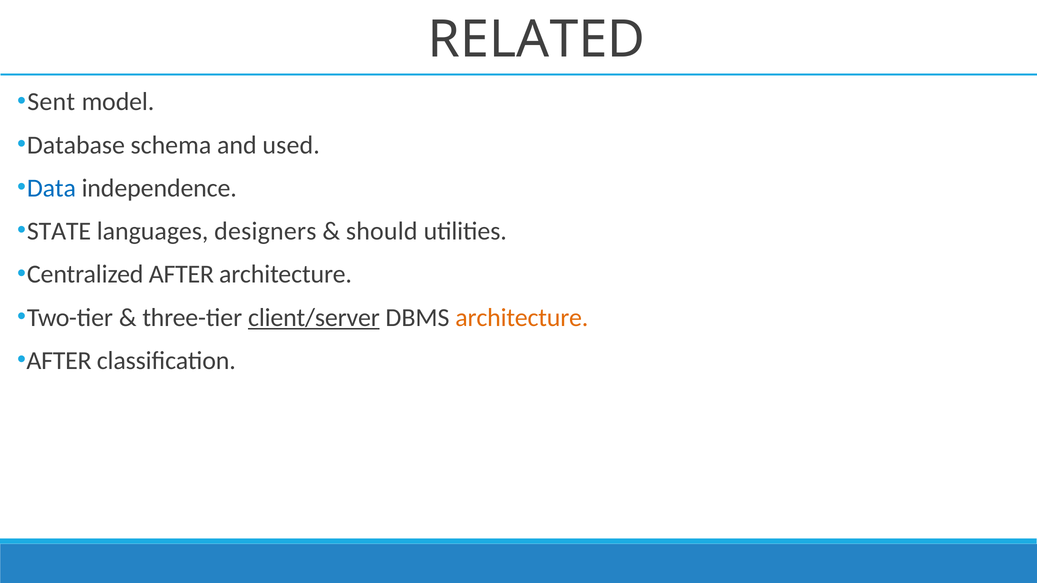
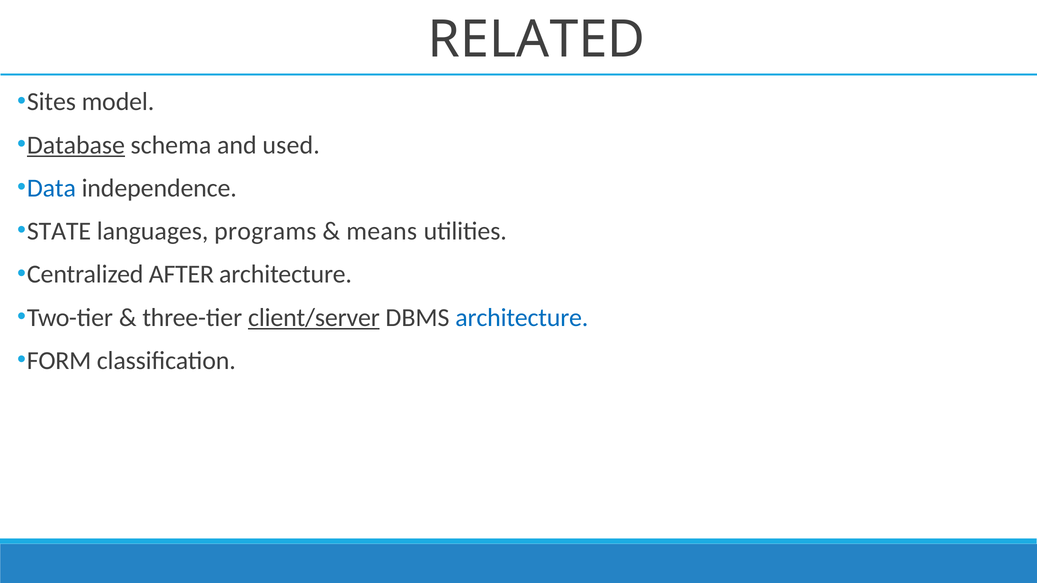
Sent: Sent -> Sites (51, 102)
Database underline: none -> present (76, 145)
designers: designers -> programs (265, 231)
should: should -> means (382, 231)
architecture colour: orange -> blue (522, 318)
AFTER: AFTER -> FORM (59, 361)
